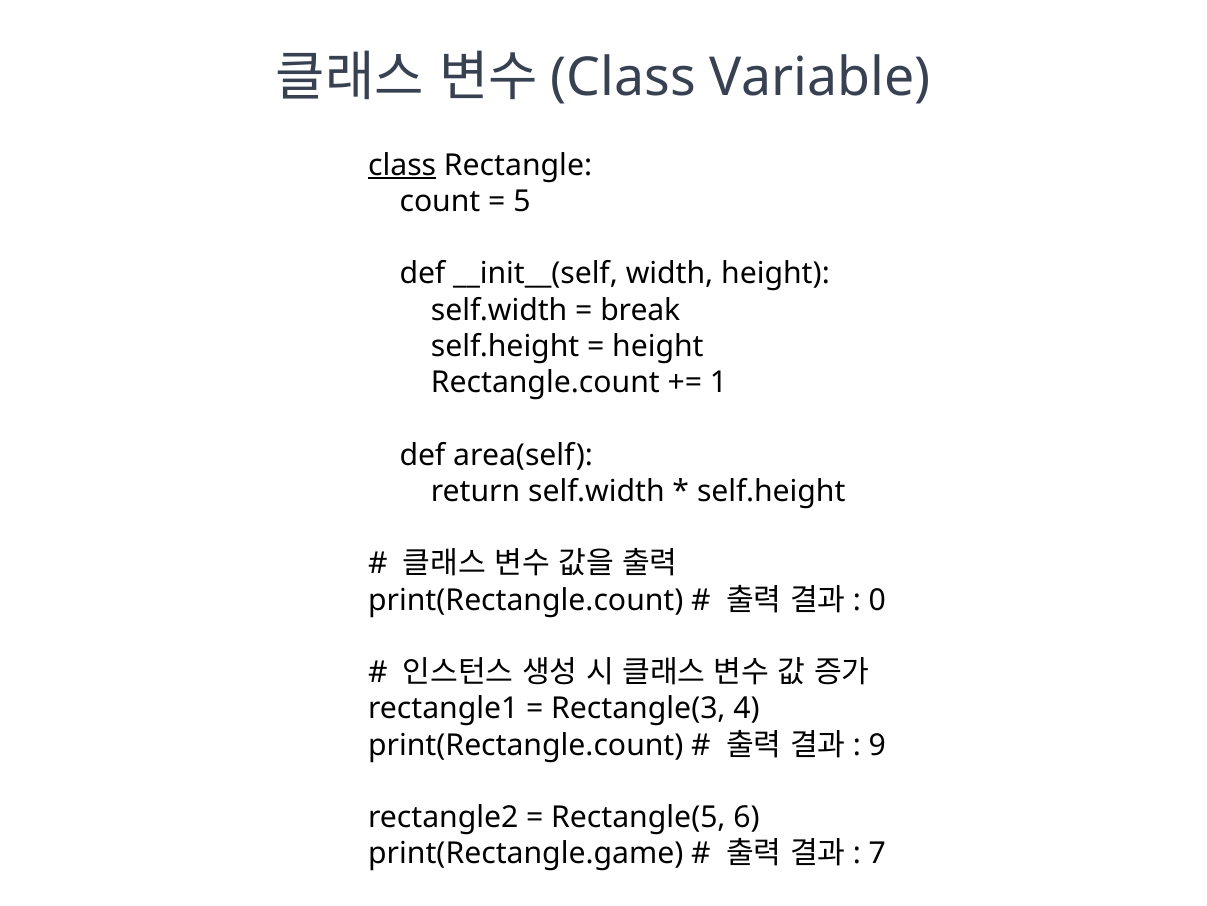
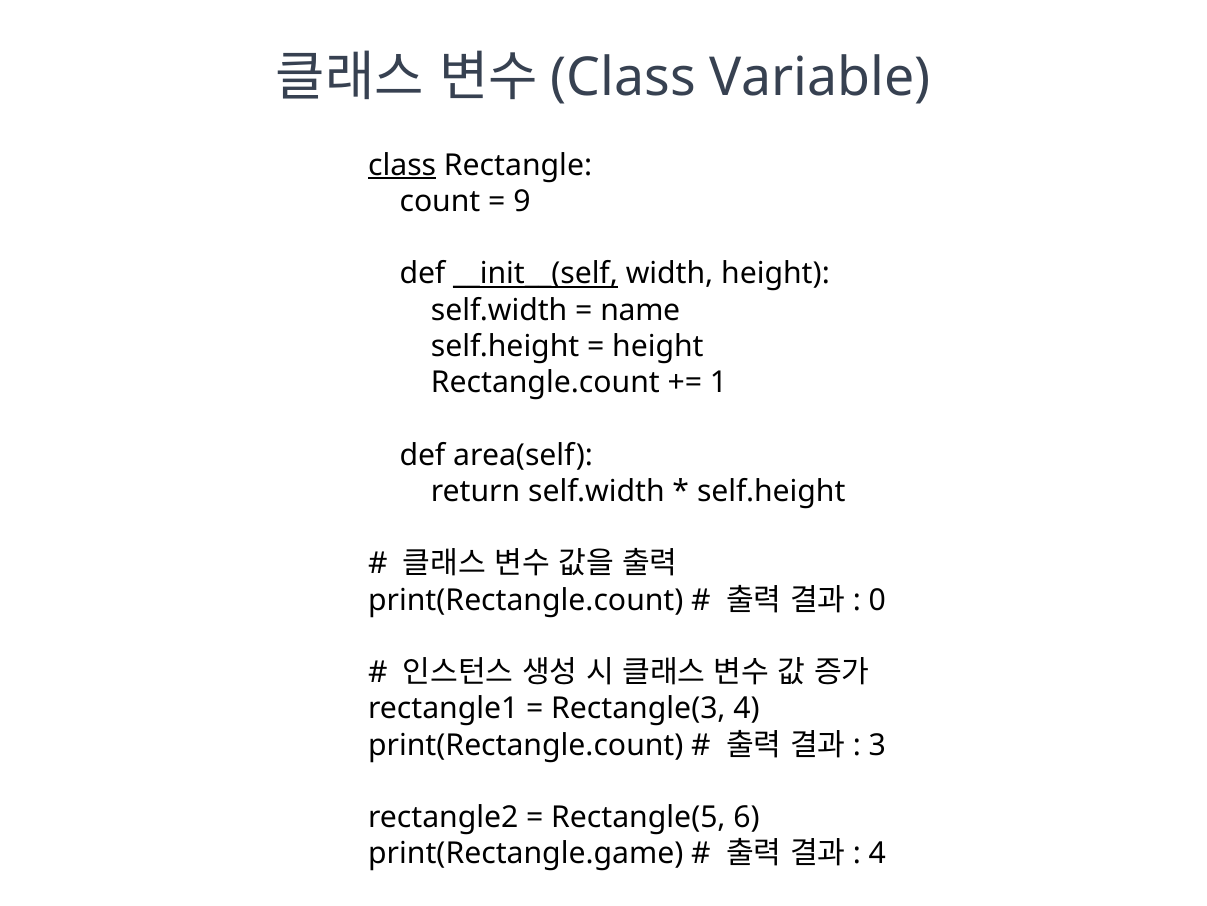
5: 5 -> 9 (522, 201)
__init__(self underline: none -> present (536, 274)
break: break -> name (640, 310)
9: 9 -> 3 (877, 744)
7: 7 -> 4 (877, 853)
